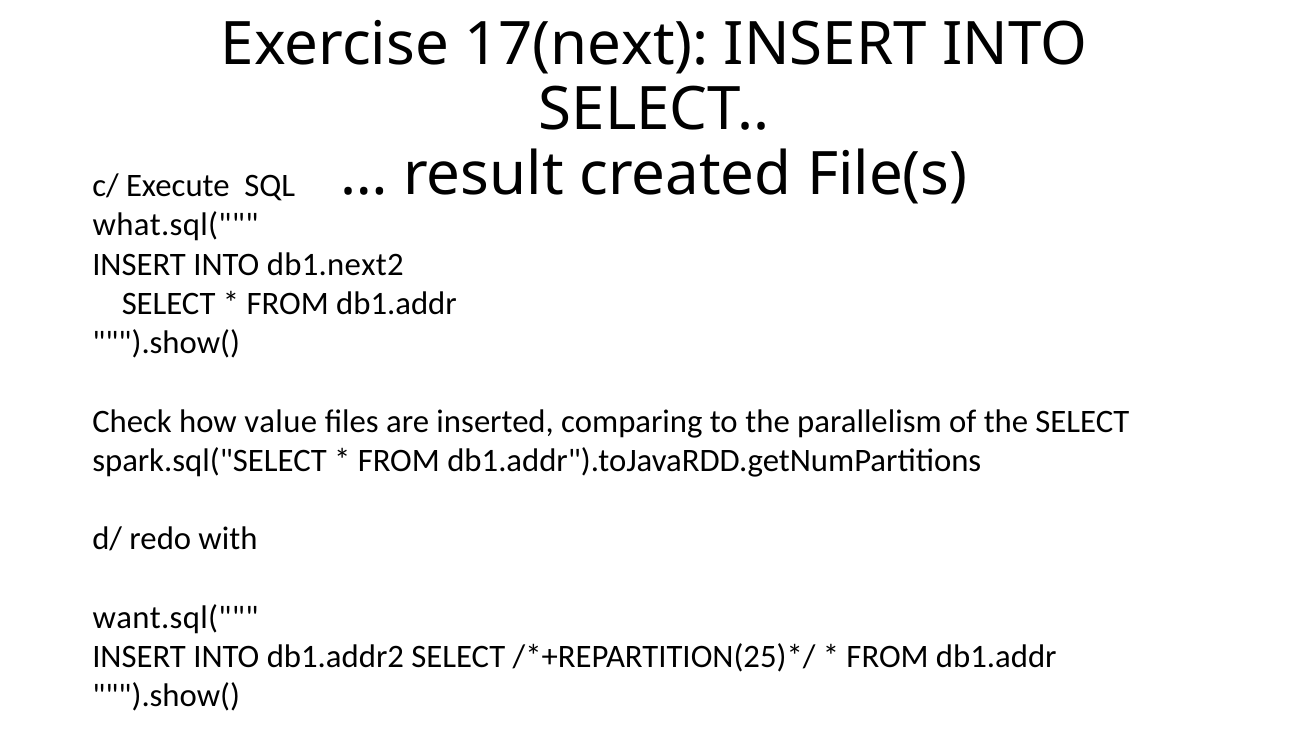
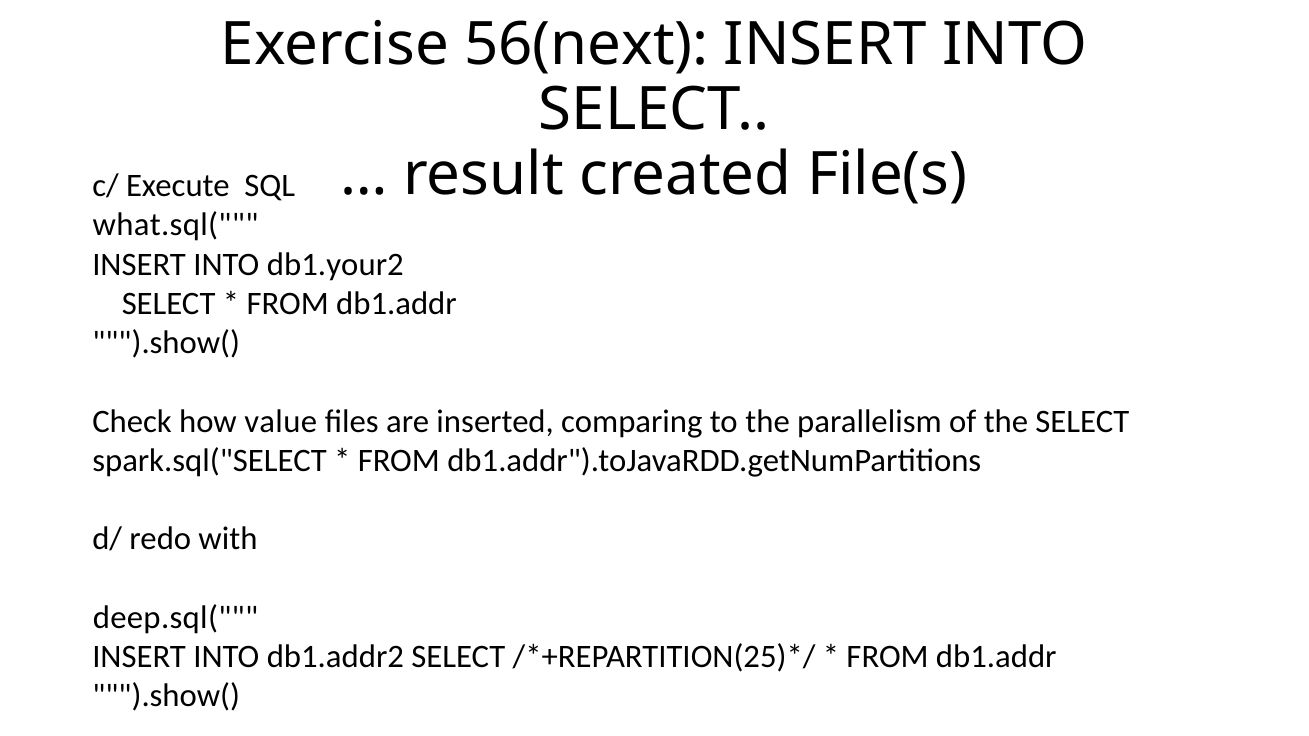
17(next: 17(next -> 56(next (586, 45)
db1.next2: db1.next2 -> db1.your2 (335, 264)
want.sql(: want.sql( -> deep.sql( (176, 618)
